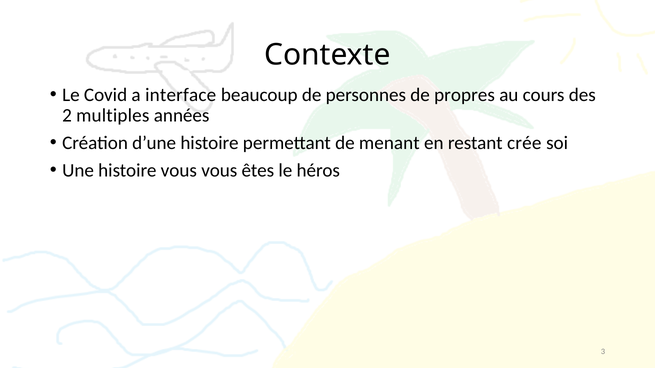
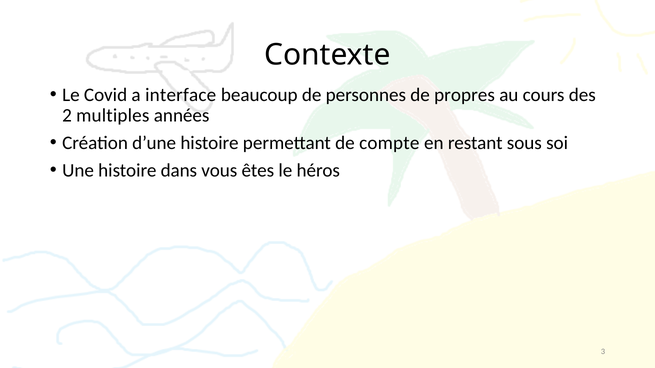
menant: menant -> compte (389, 143)
crée: crée -> sous (524, 143)
histoire vous: vous -> dans (179, 171)
